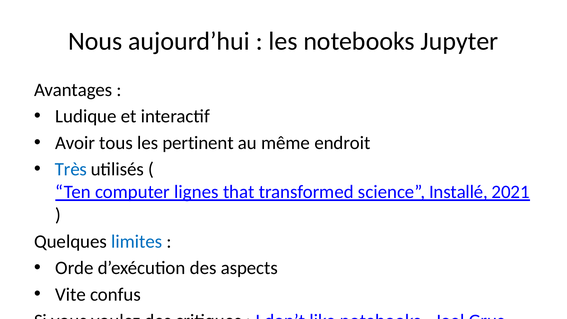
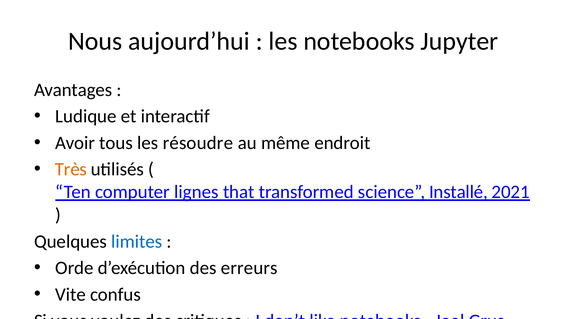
pertinent: pertinent -> résoudre (198, 143)
Très colour: blue -> orange (71, 169)
aspects: aspects -> erreurs (249, 268)
